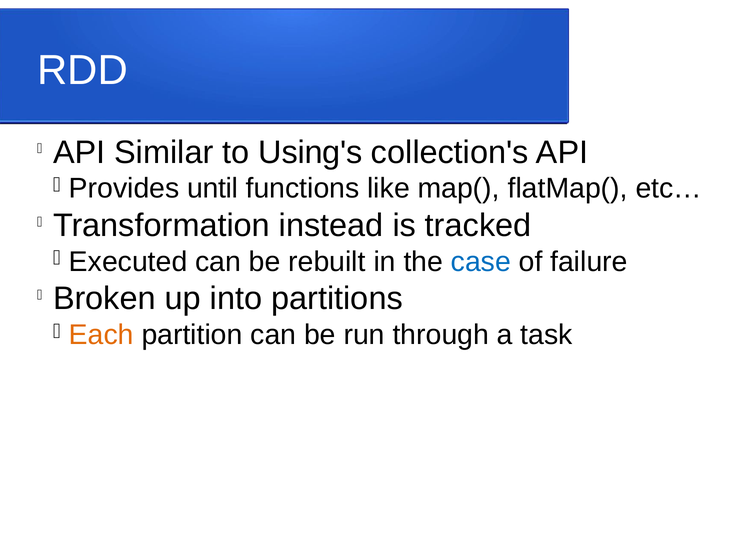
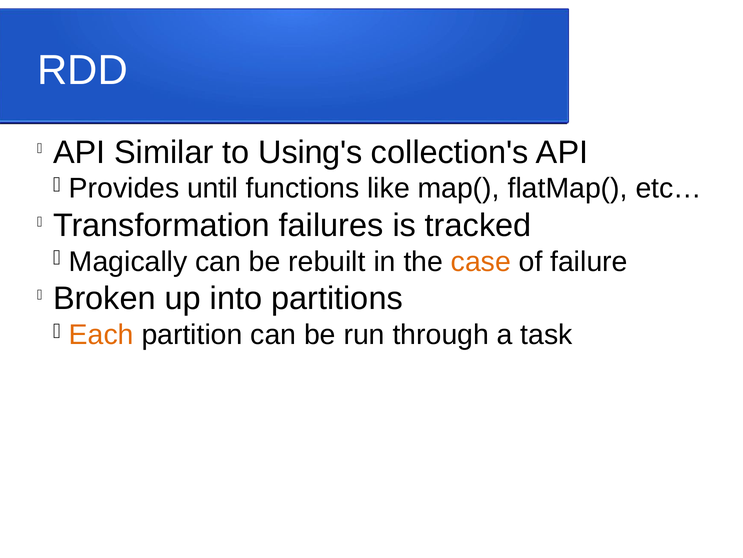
instead: instead -> failures (331, 225)
Executed: Executed -> Magically (128, 262)
case colour: blue -> orange (481, 262)
